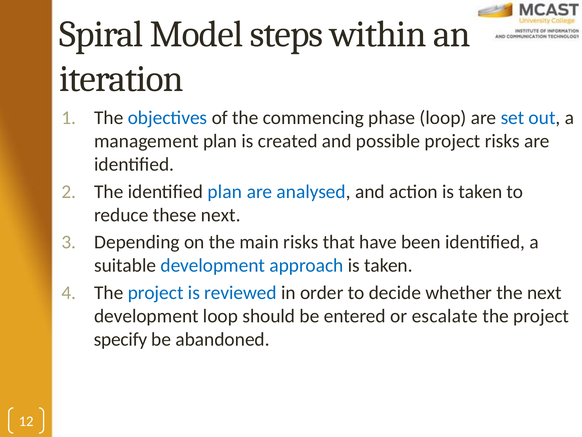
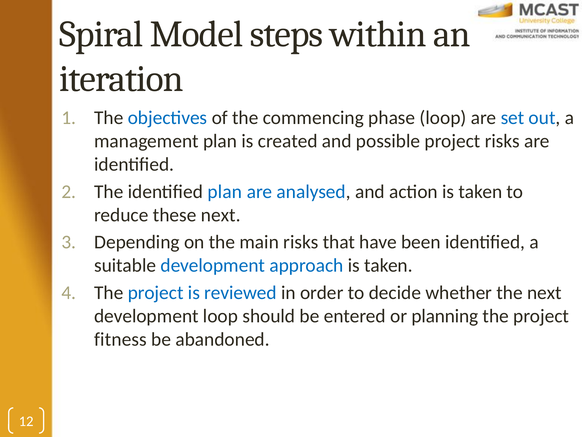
escalate: escalate -> planning (445, 316)
specify: specify -> fitness (120, 339)
